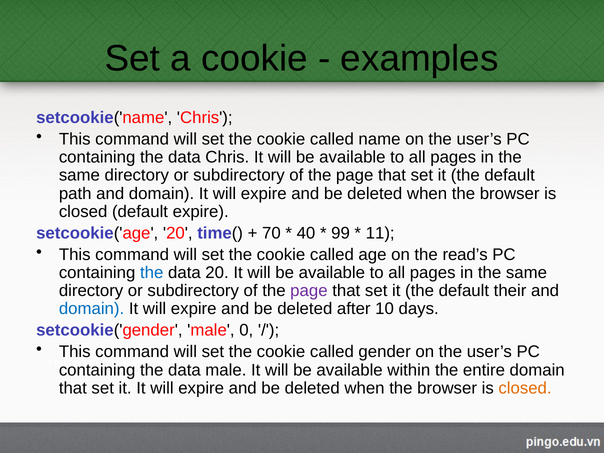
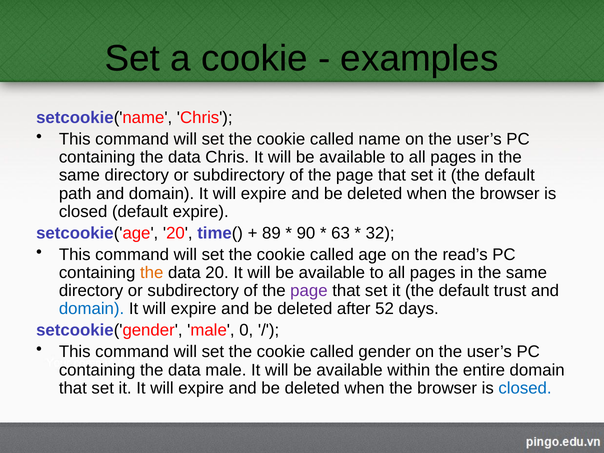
70: 70 -> 89 (271, 233)
40: 40 -> 90 (306, 233)
99: 99 -> 63 (341, 233)
11: 11 -> 32 (380, 233)
the colour: blue -> orange (152, 273)
their: their -> trust (510, 291)
10: 10 -> 52 (385, 309)
closed colour: orange -> blue (525, 388)
